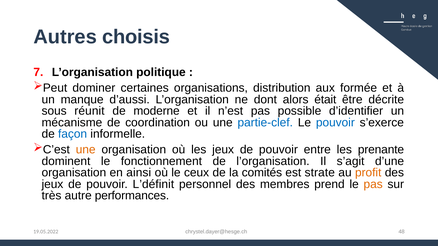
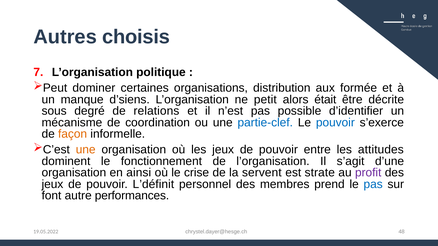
d’aussi: d’aussi -> d’siens (130, 100)
dont: dont -> petit (265, 100)
réunit: réunit -> degré (90, 111)
moderne: moderne -> relations (156, 111)
façon colour: blue -> orange (73, 134)
prenante: prenante -> attitudes (381, 150)
ceux: ceux -> crise (197, 173)
comités: comités -> servent (262, 173)
profit colour: orange -> purple (368, 173)
pas colour: orange -> blue (373, 184)
très: très -> font (51, 196)
